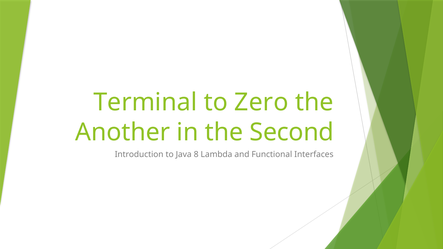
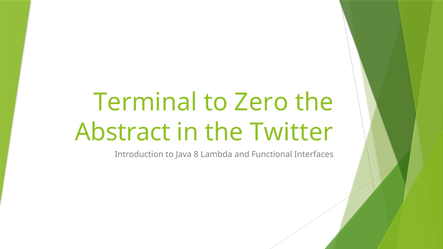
Another: Another -> Abstract (123, 132)
Second: Second -> Twitter (292, 132)
